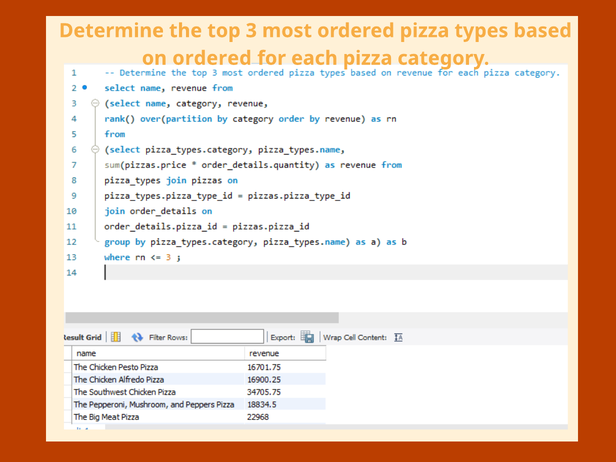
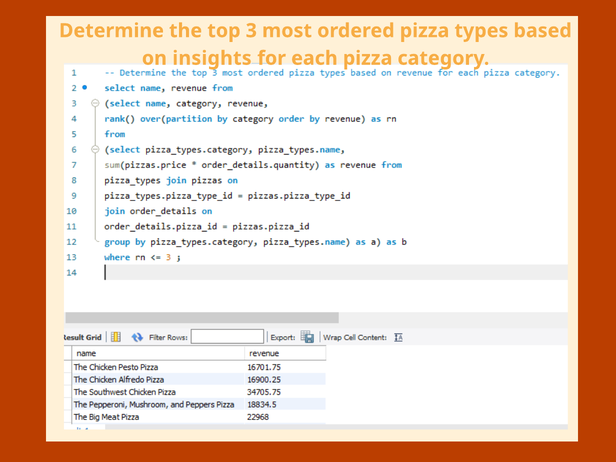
on ordered: ordered -> insights (212, 58)
